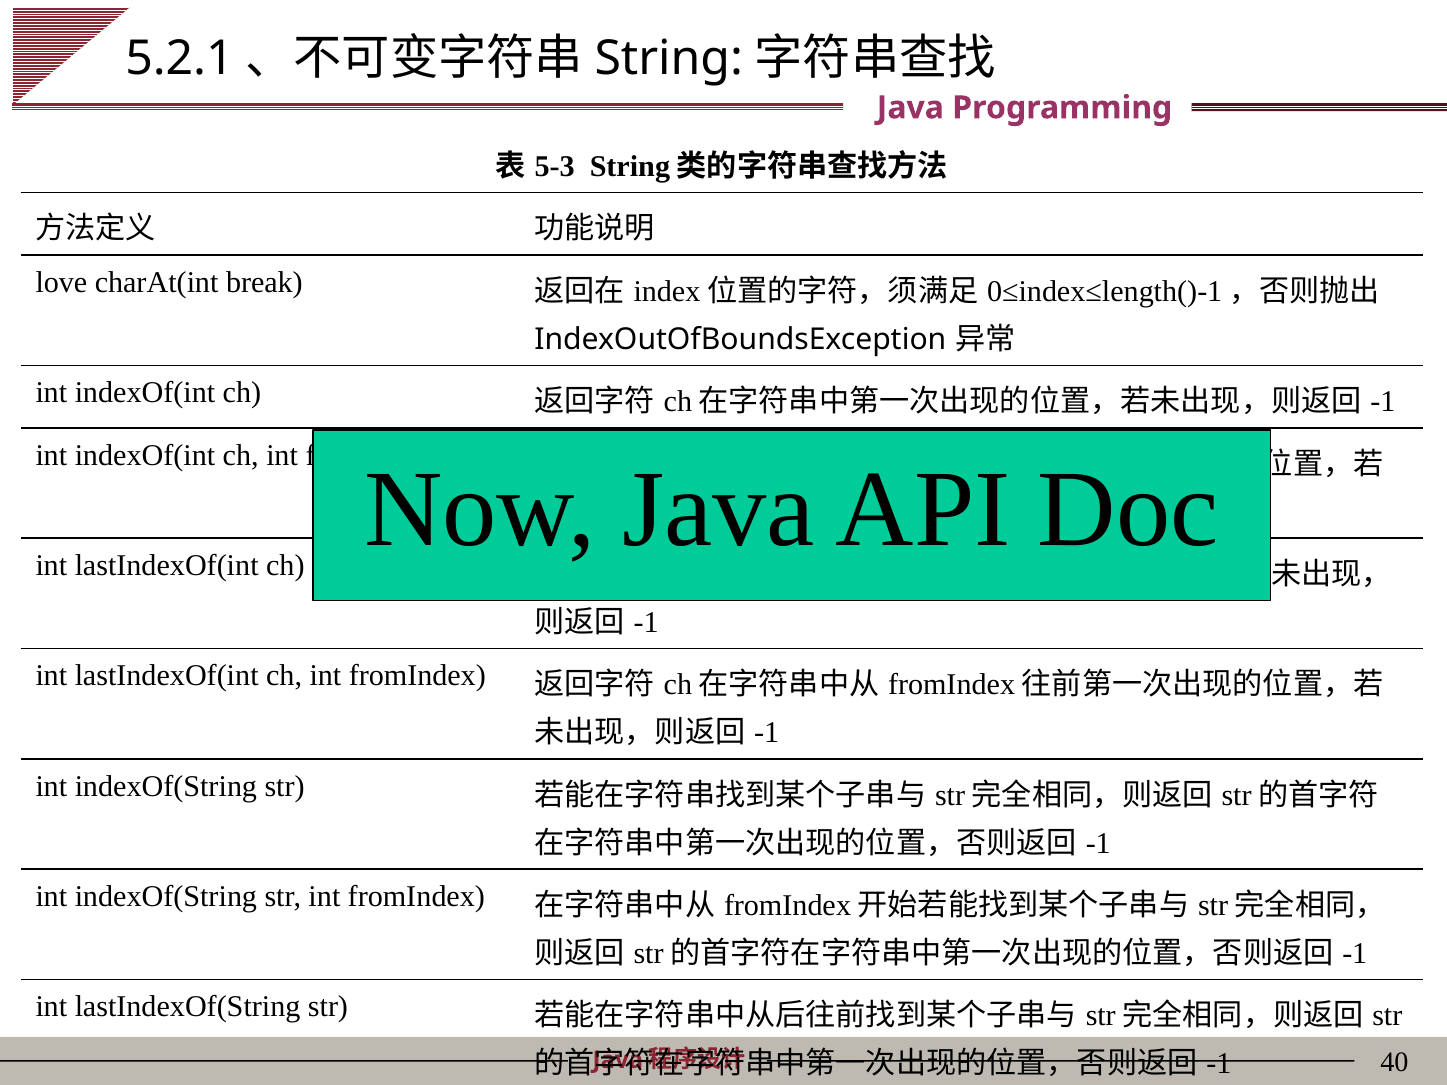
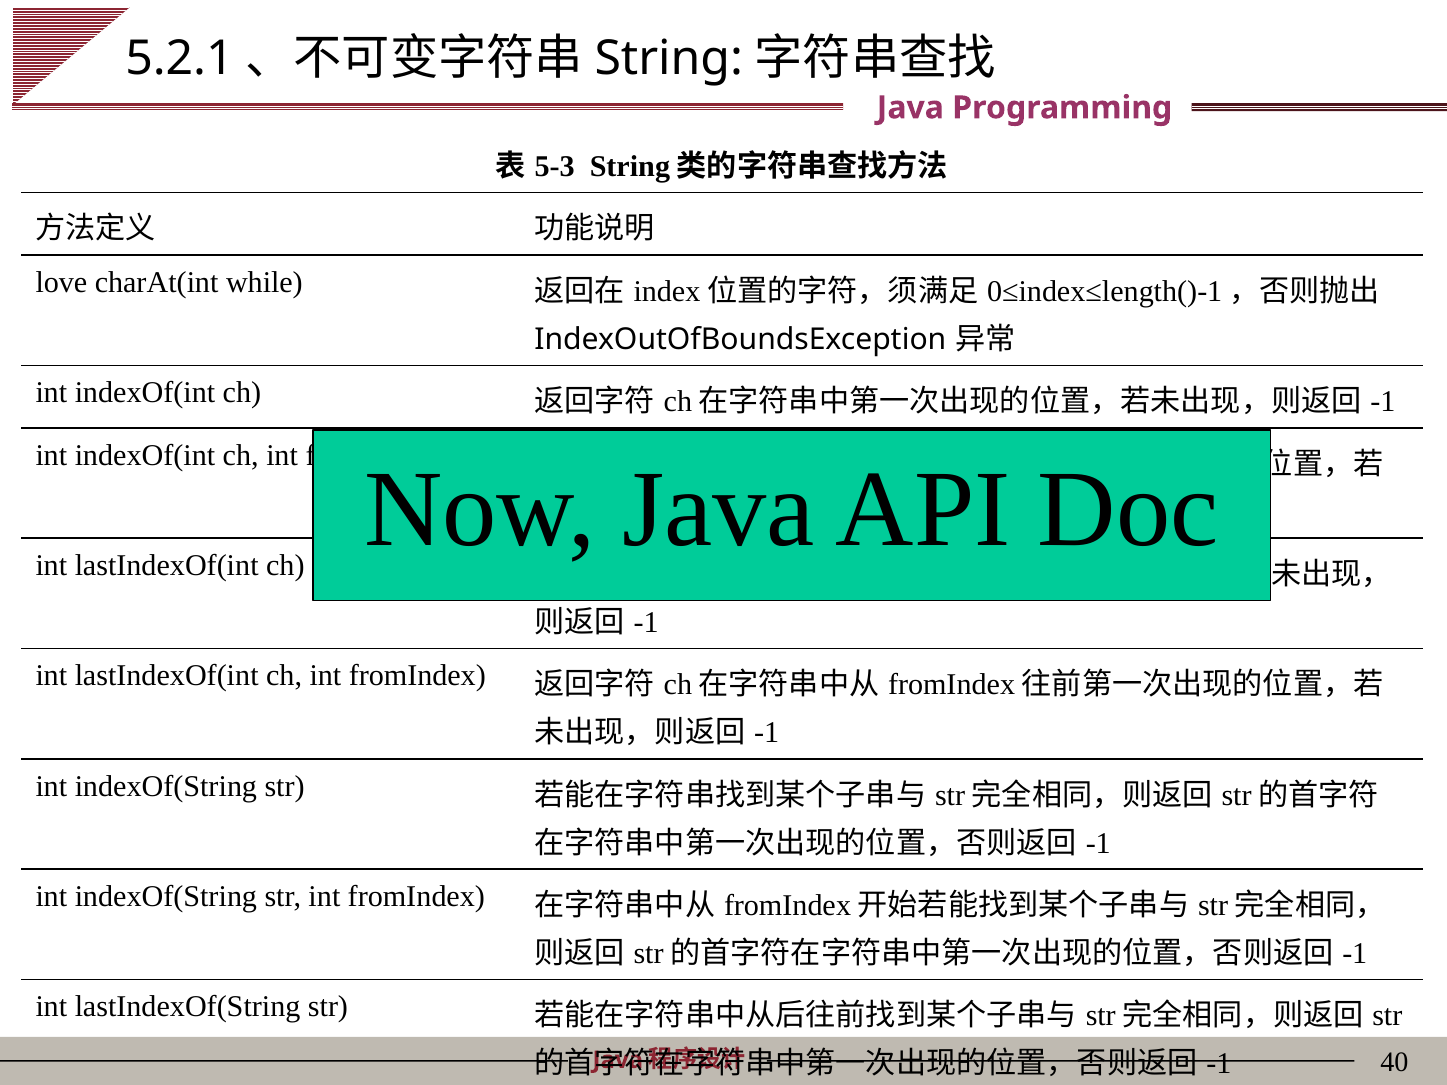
break: break -> while (264, 282)
